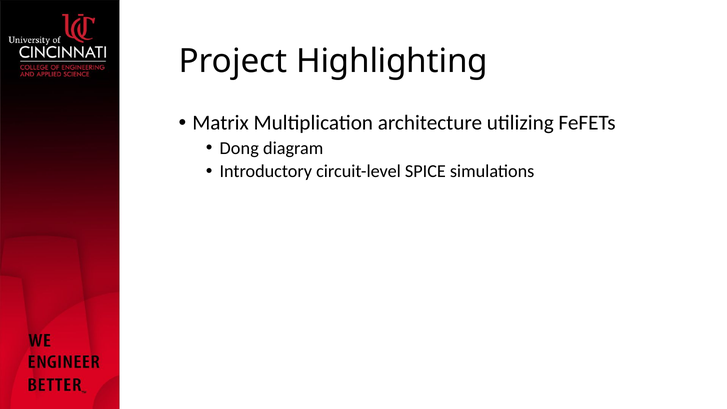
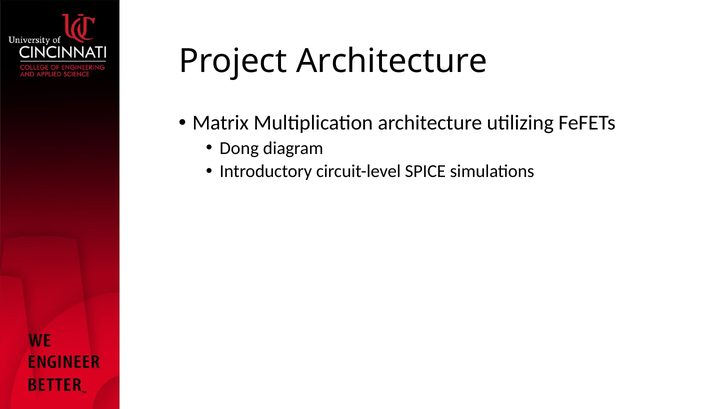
Project Highlighting: Highlighting -> Architecture (392, 61)
